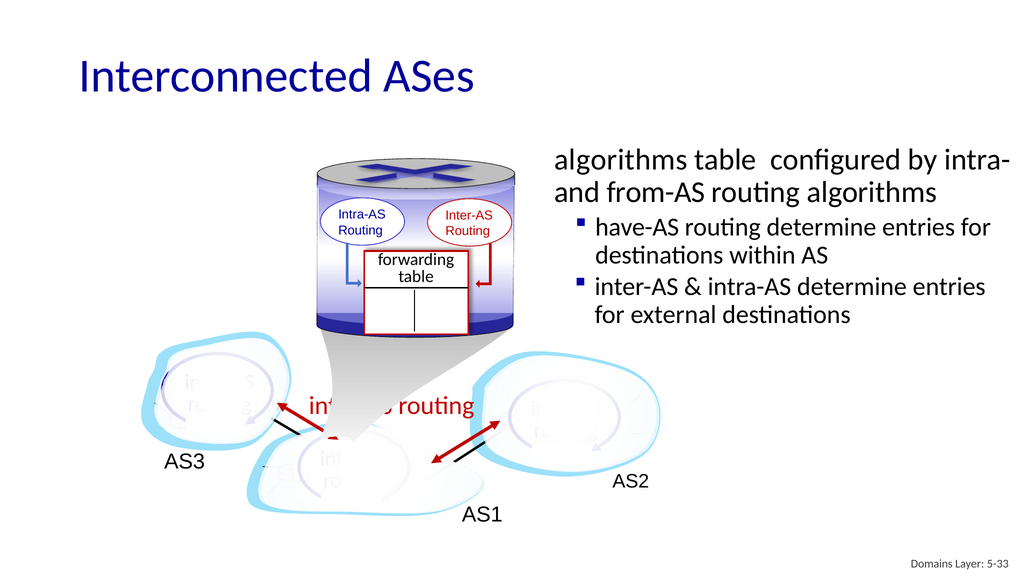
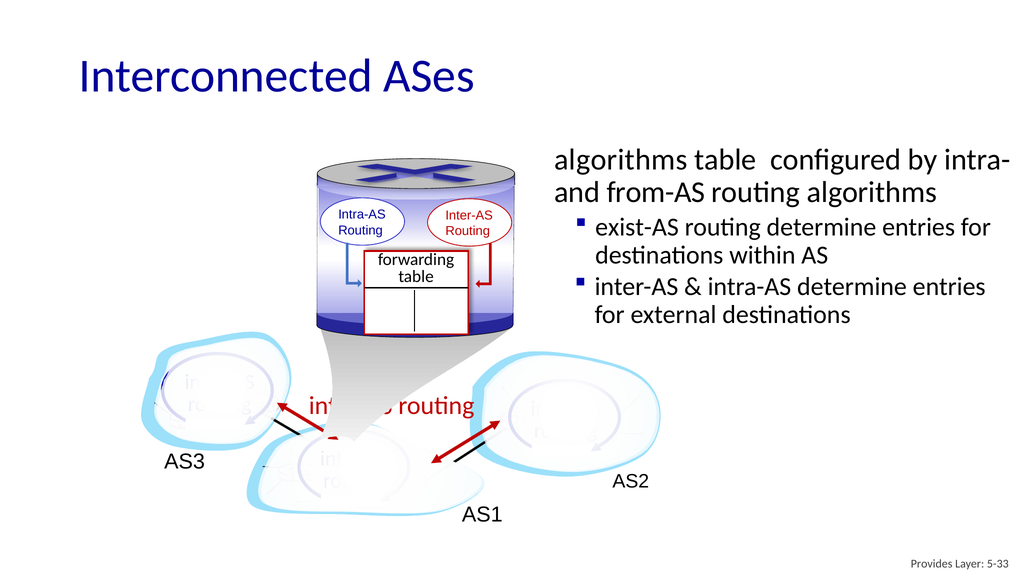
have-AS: have-AS -> exist-AS (637, 227)
Domains: Domains -> Provides (932, 564)
